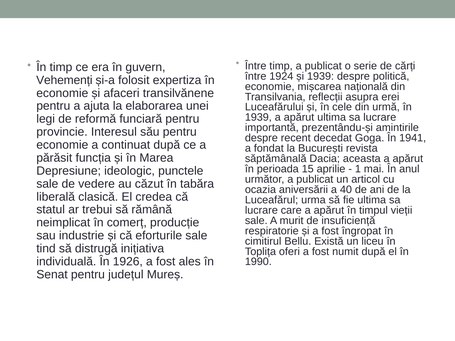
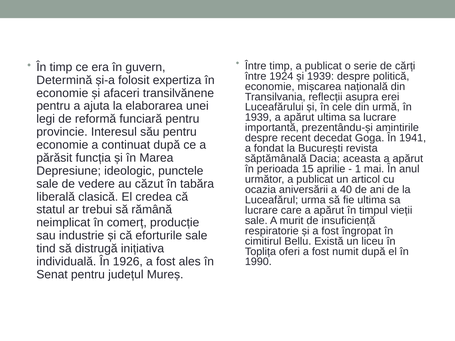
Vehemenți: Vehemenți -> Determină (64, 80)
